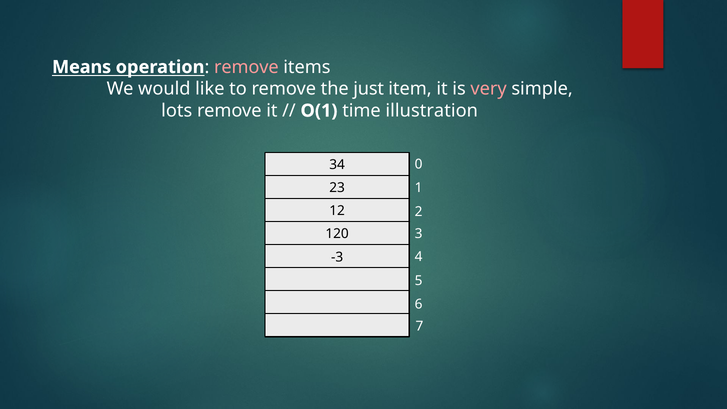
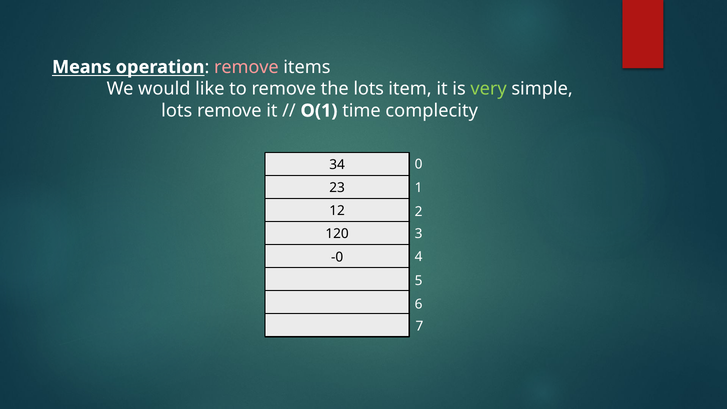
the just: just -> lots (369, 89)
very colour: pink -> light green (489, 89)
illustration: illustration -> complecity (432, 111)
-3: -3 -> -0 (337, 257)
